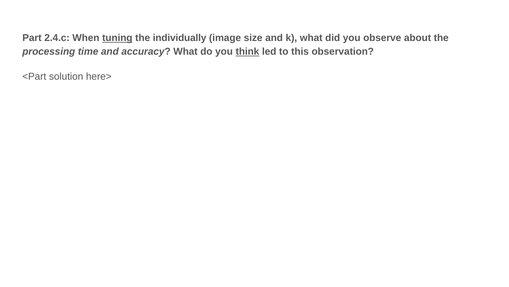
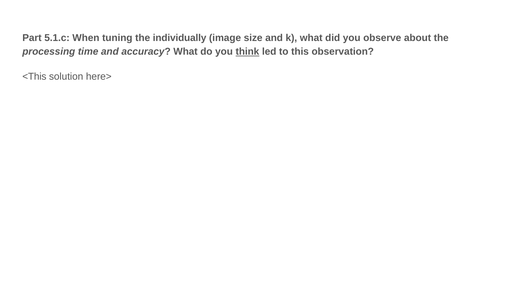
2.4.c: 2.4.c -> 5.1.c (57, 38)
tuning underline: present -> none (117, 38)
<Part: <Part -> <This (34, 77)
